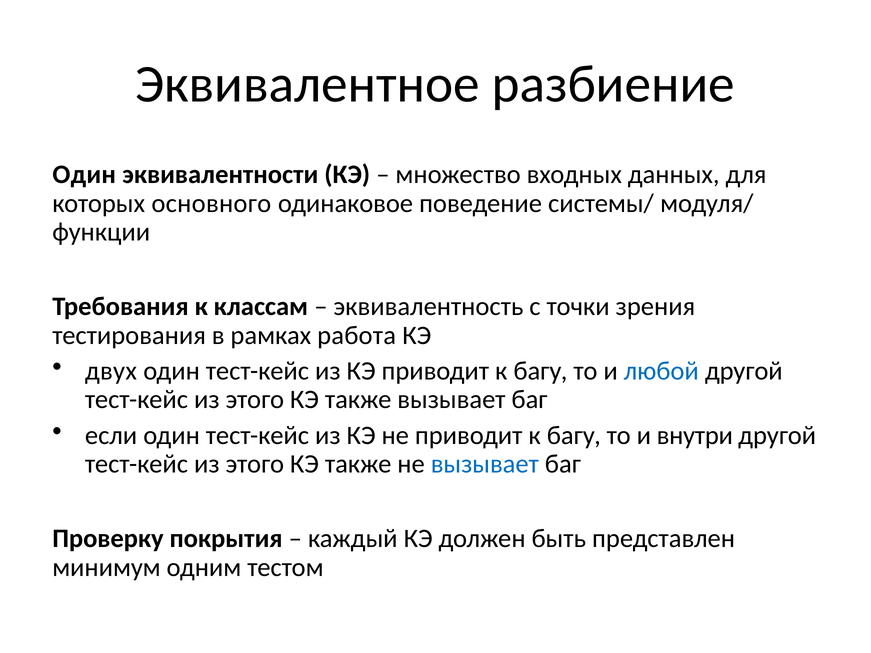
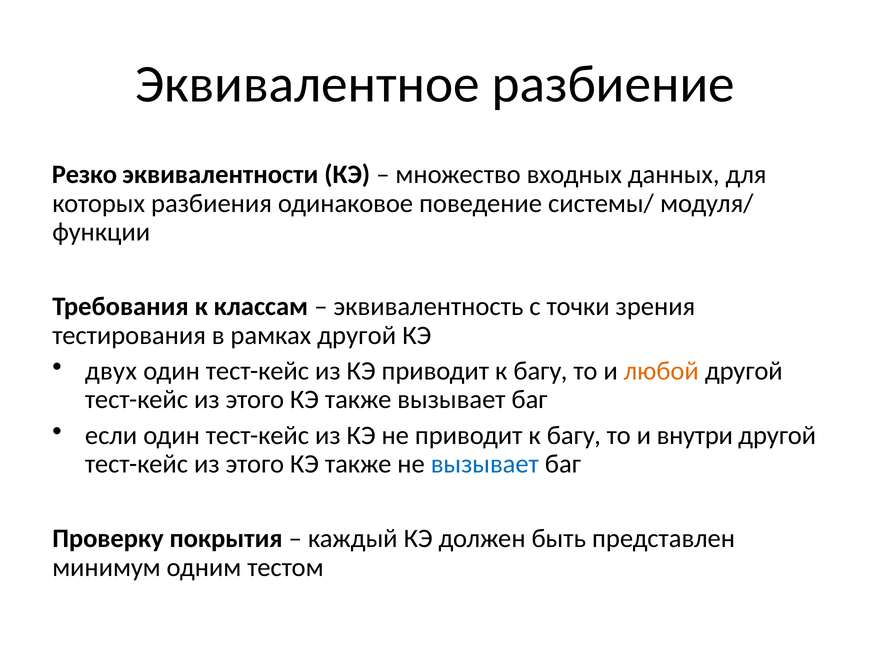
Один: Один -> Резко (84, 175)
основного: основного -> разбиения (211, 203)
рамках работа: работа -> другой (357, 335)
любой colour: blue -> orange (661, 371)
